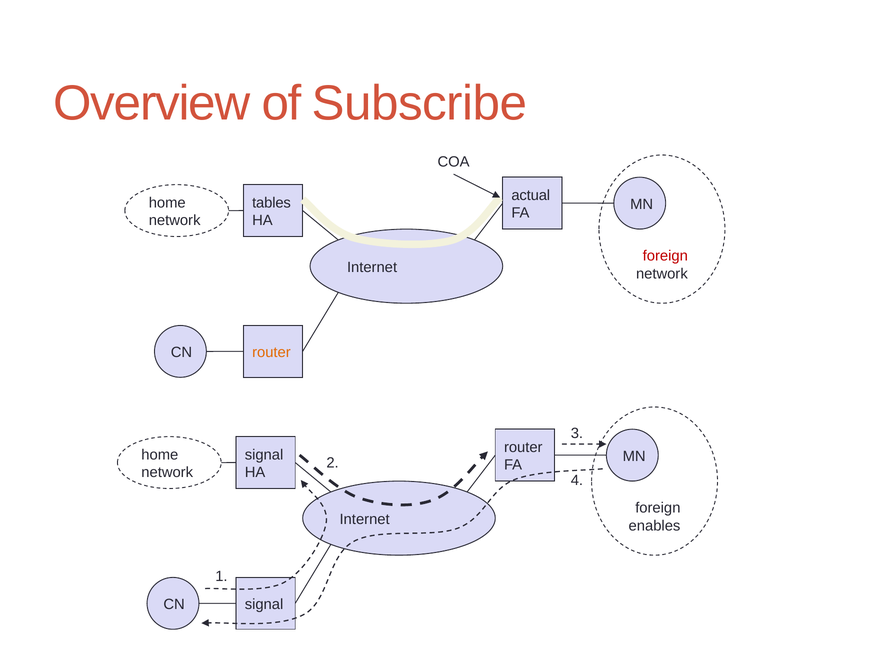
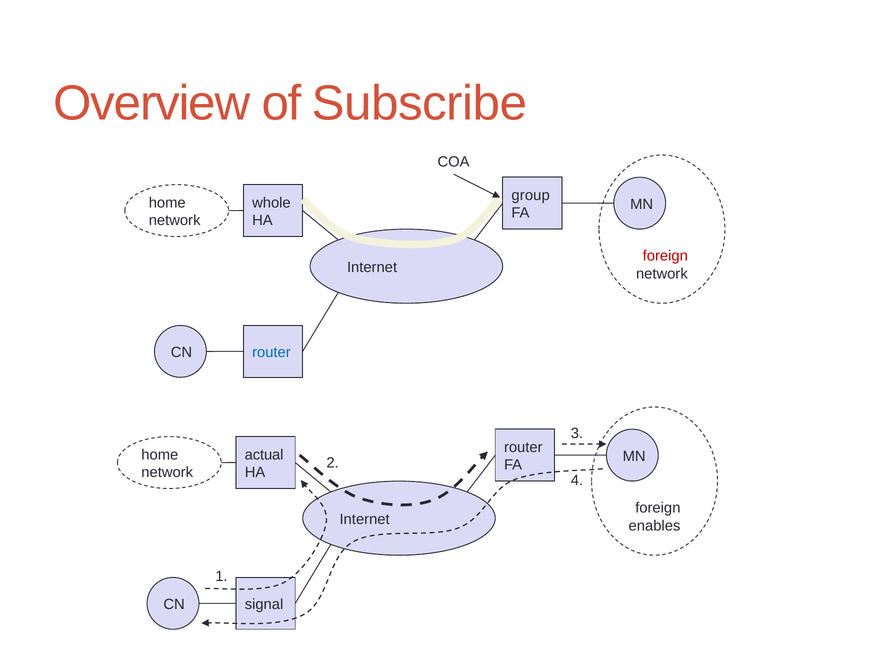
actual: actual -> group (531, 195)
tables: tables -> whole (271, 203)
router colour: orange -> blue (271, 352)
signal: signal -> actual (264, 455)
